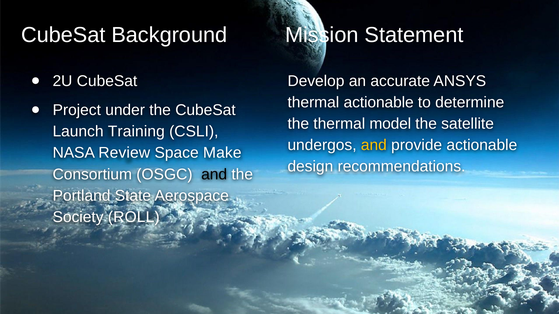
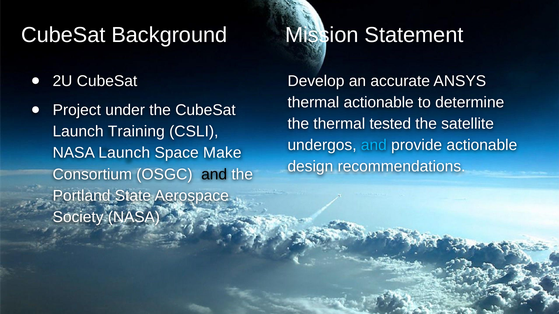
model: model -> tested (390, 124)
and colour: yellow -> light blue (374, 145)
NASA Review: Review -> Launch (124, 153)
Society ROLL: ROLL -> NASA (134, 217)
